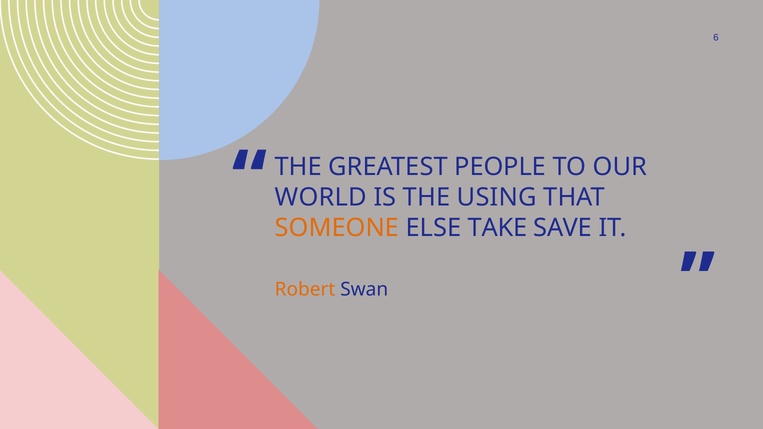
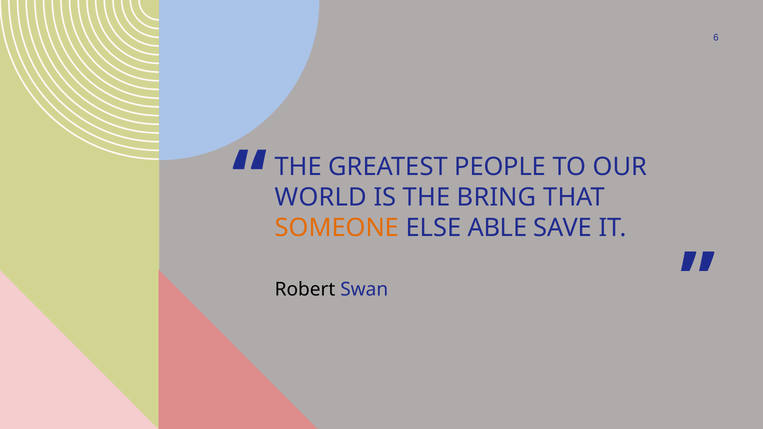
USING: USING -> BRING (497, 198)
TAKE: TAKE -> ABLE (497, 228)
Robert colour: orange -> black (305, 290)
